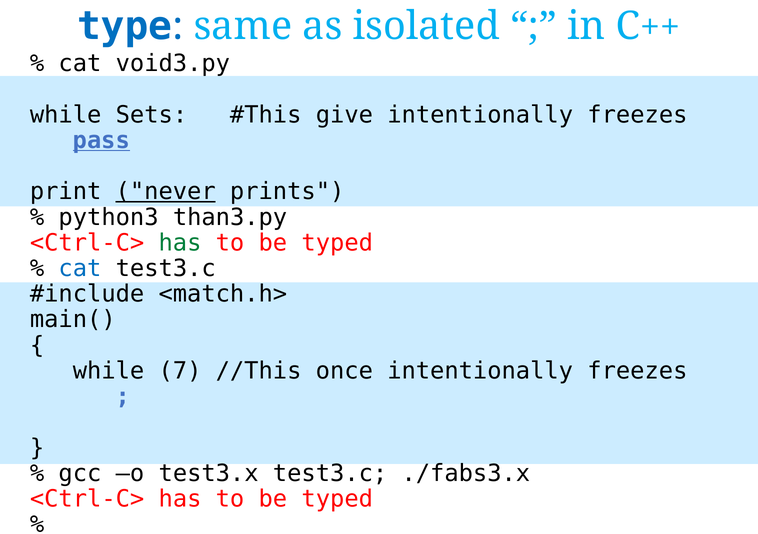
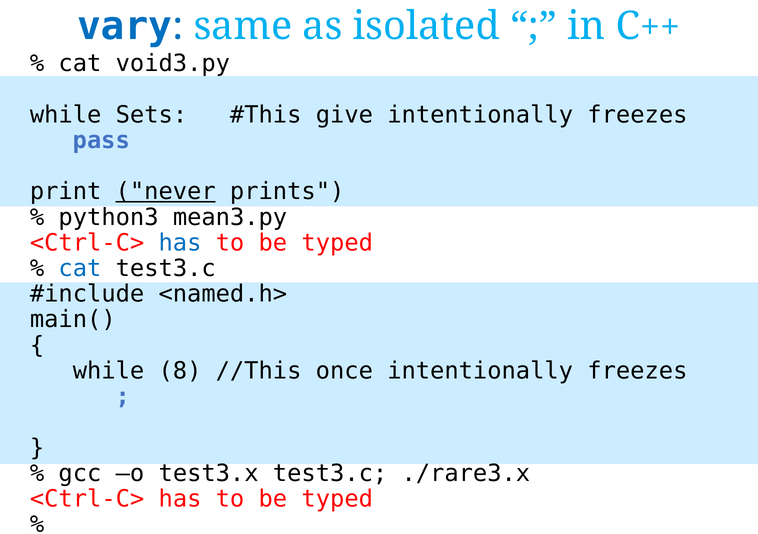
type: type -> vary (125, 26)
pass underline: present -> none (101, 140)
than3.py: than3.py -> mean3.py (230, 217)
has colour: green -> blue (180, 243)
<match.h>: <match.h> -> <named.h> (223, 294)
7: 7 -> 8 (180, 371)
./fabs3.x: ./fabs3.x -> ./rare3.x (466, 474)
